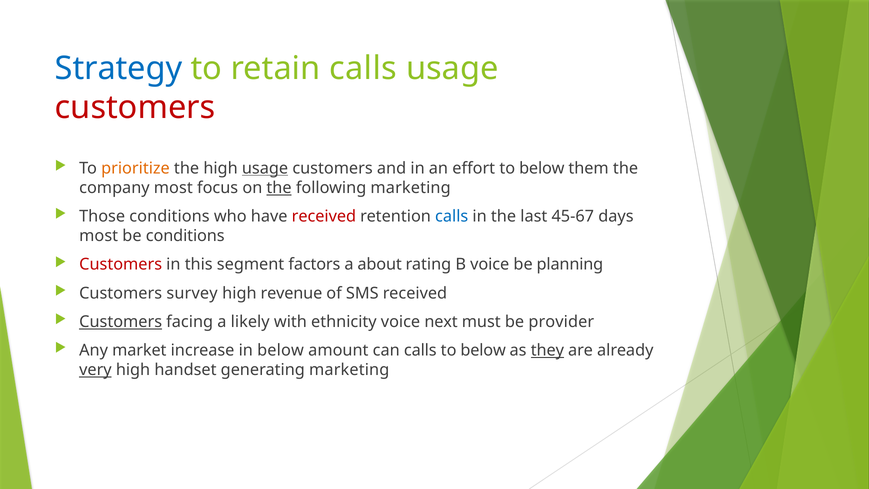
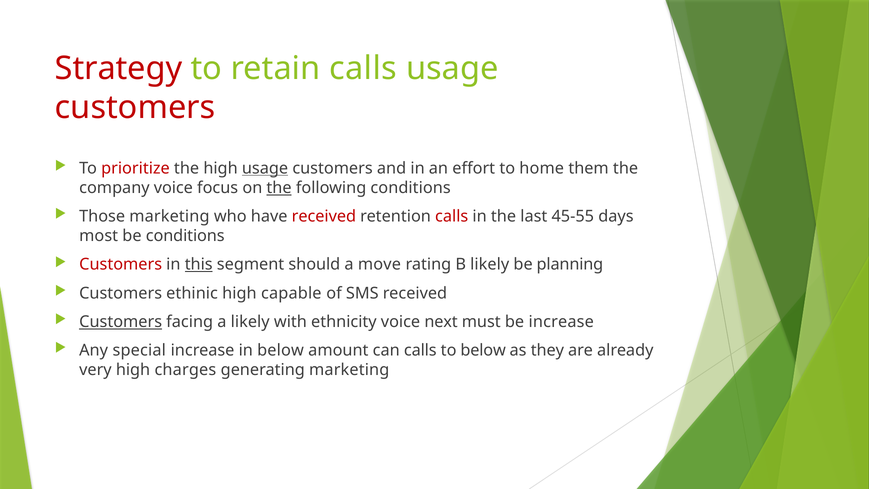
Strategy colour: blue -> red (119, 69)
prioritize colour: orange -> red (135, 168)
effort to below: below -> home (542, 168)
company most: most -> voice (173, 188)
following marketing: marketing -> conditions (411, 188)
Those conditions: conditions -> marketing (169, 216)
calls colour: blue -> red (452, 216)
45-67: 45-67 -> 45-55 (573, 216)
this underline: none -> present (199, 265)
factors: factors -> should (314, 265)
about: about -> move (379, 265)
B voice: voice -> likely (490, 265)
survey: survey -> ethinic (192, 293)
revenue: revenue -> capable (291, 293)
be provider: provider -> increase (561, 322)
market: market -> special (139, 350)
they underline: present -> none (547, 350)
very underline: present -> none (95, 370)
handset: handset -> charges (185, 370)
